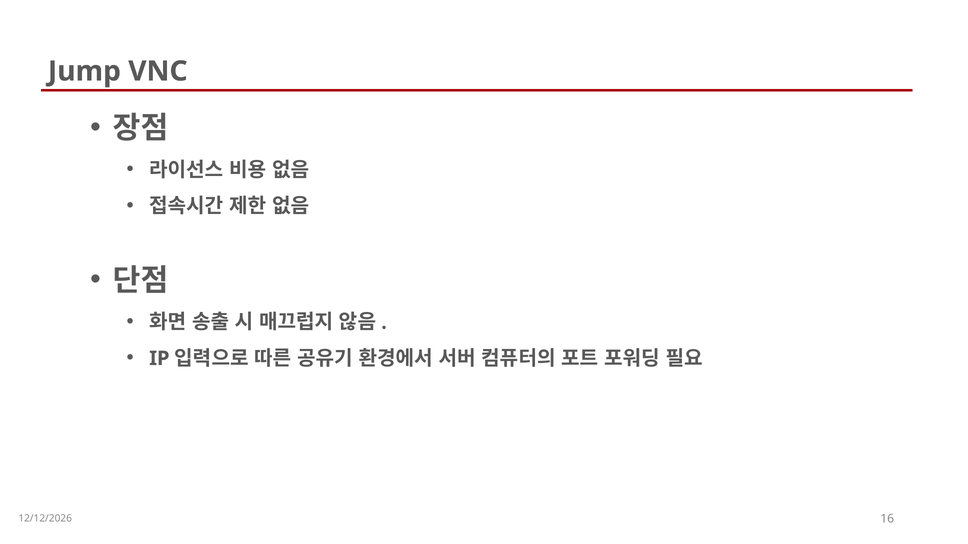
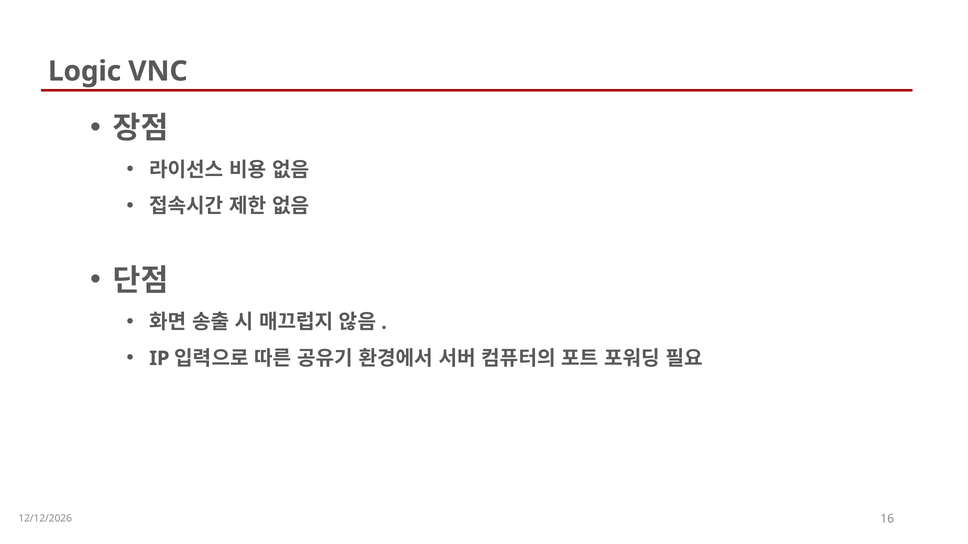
Jump: Jump -> Logic (85, 71)
